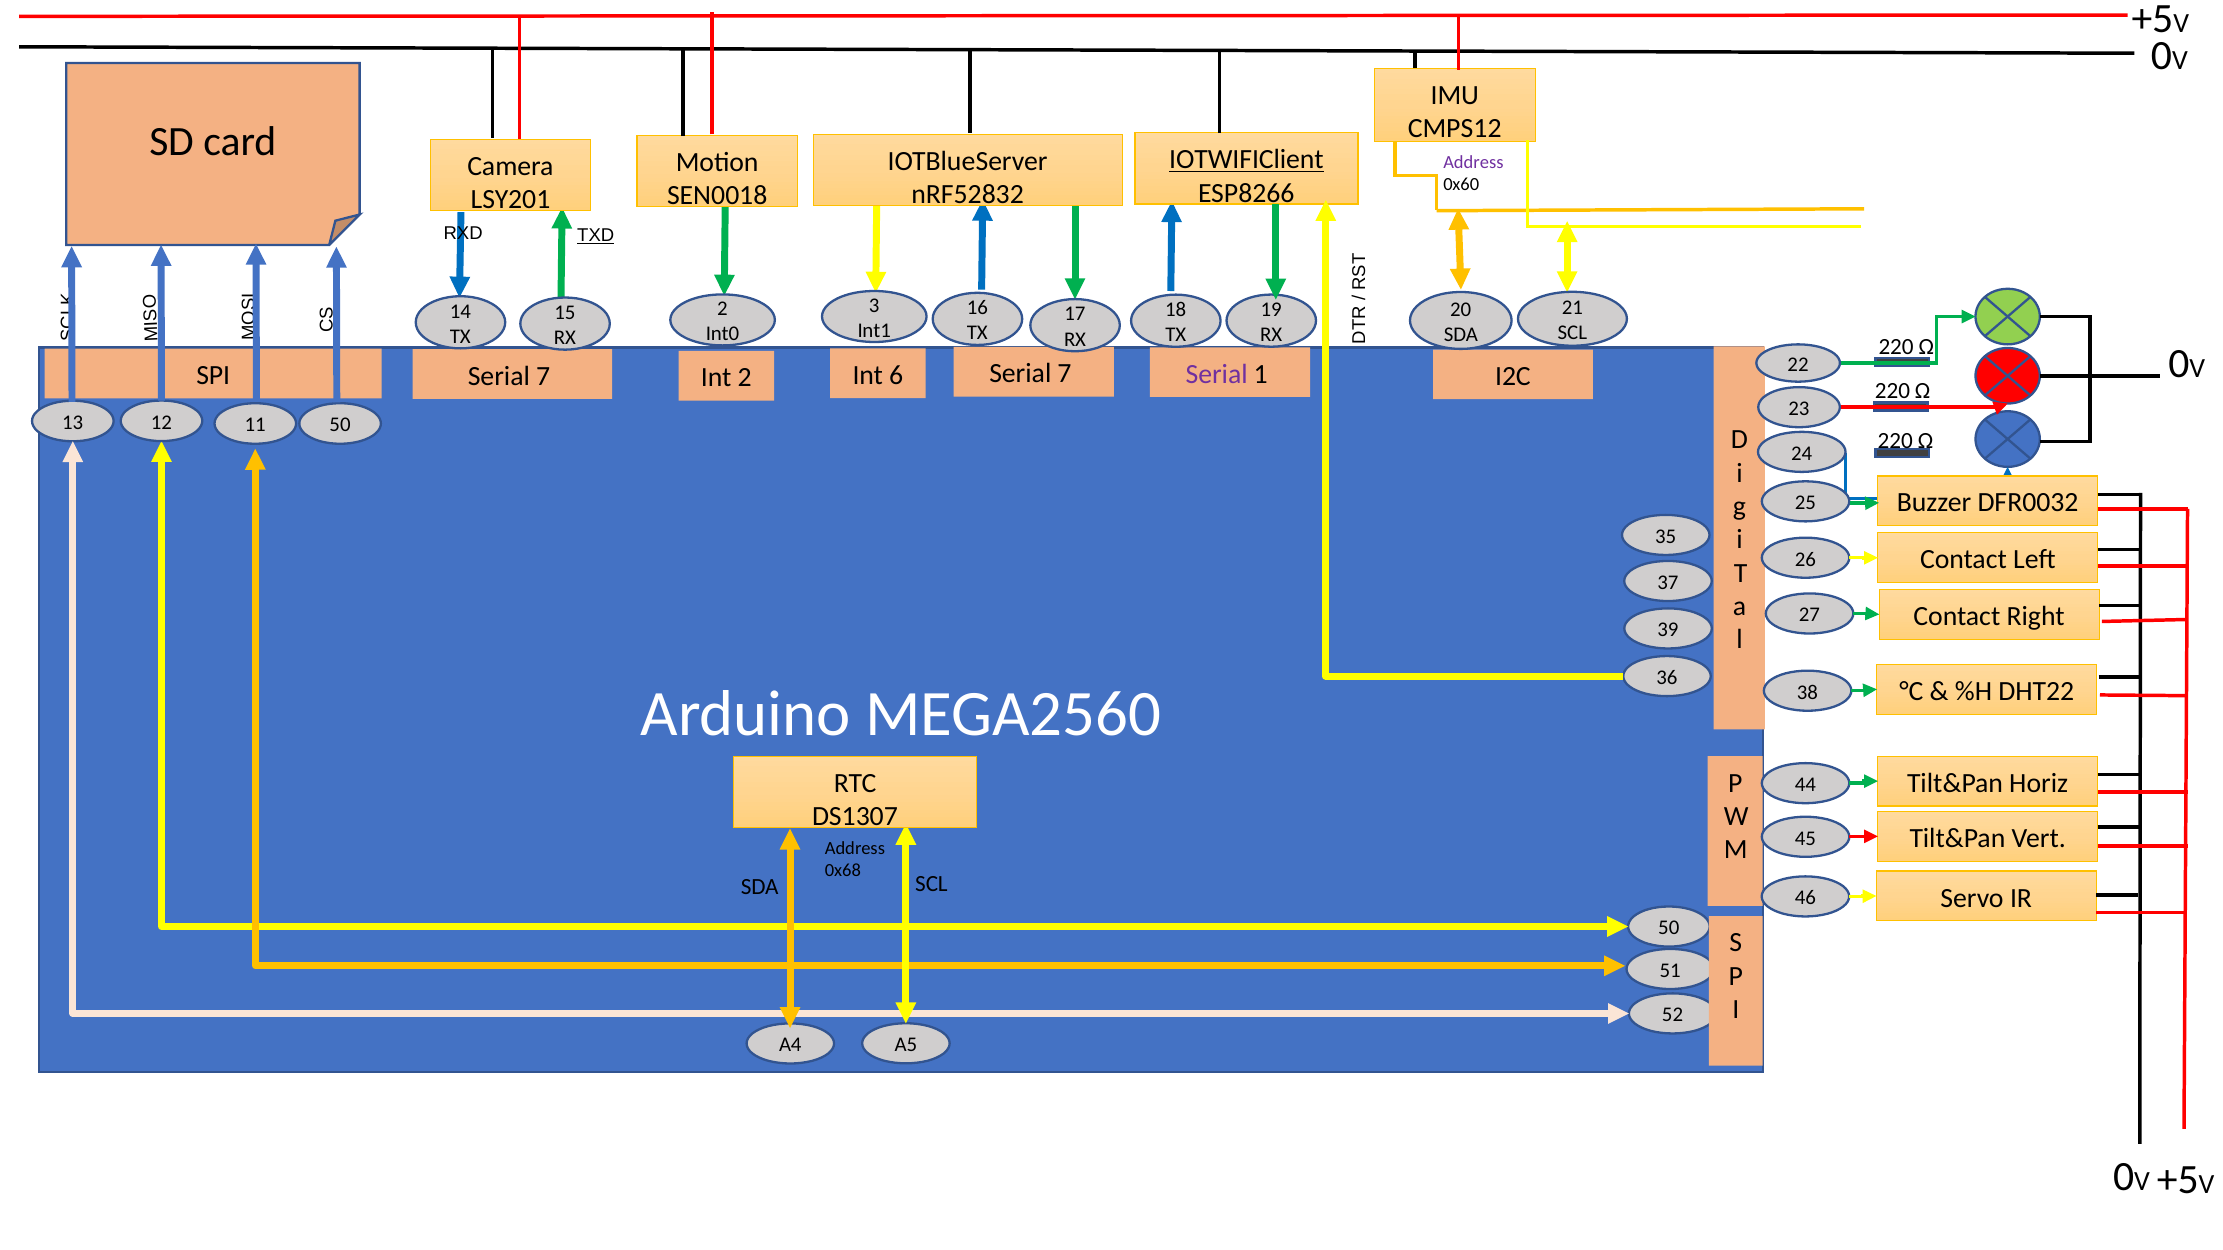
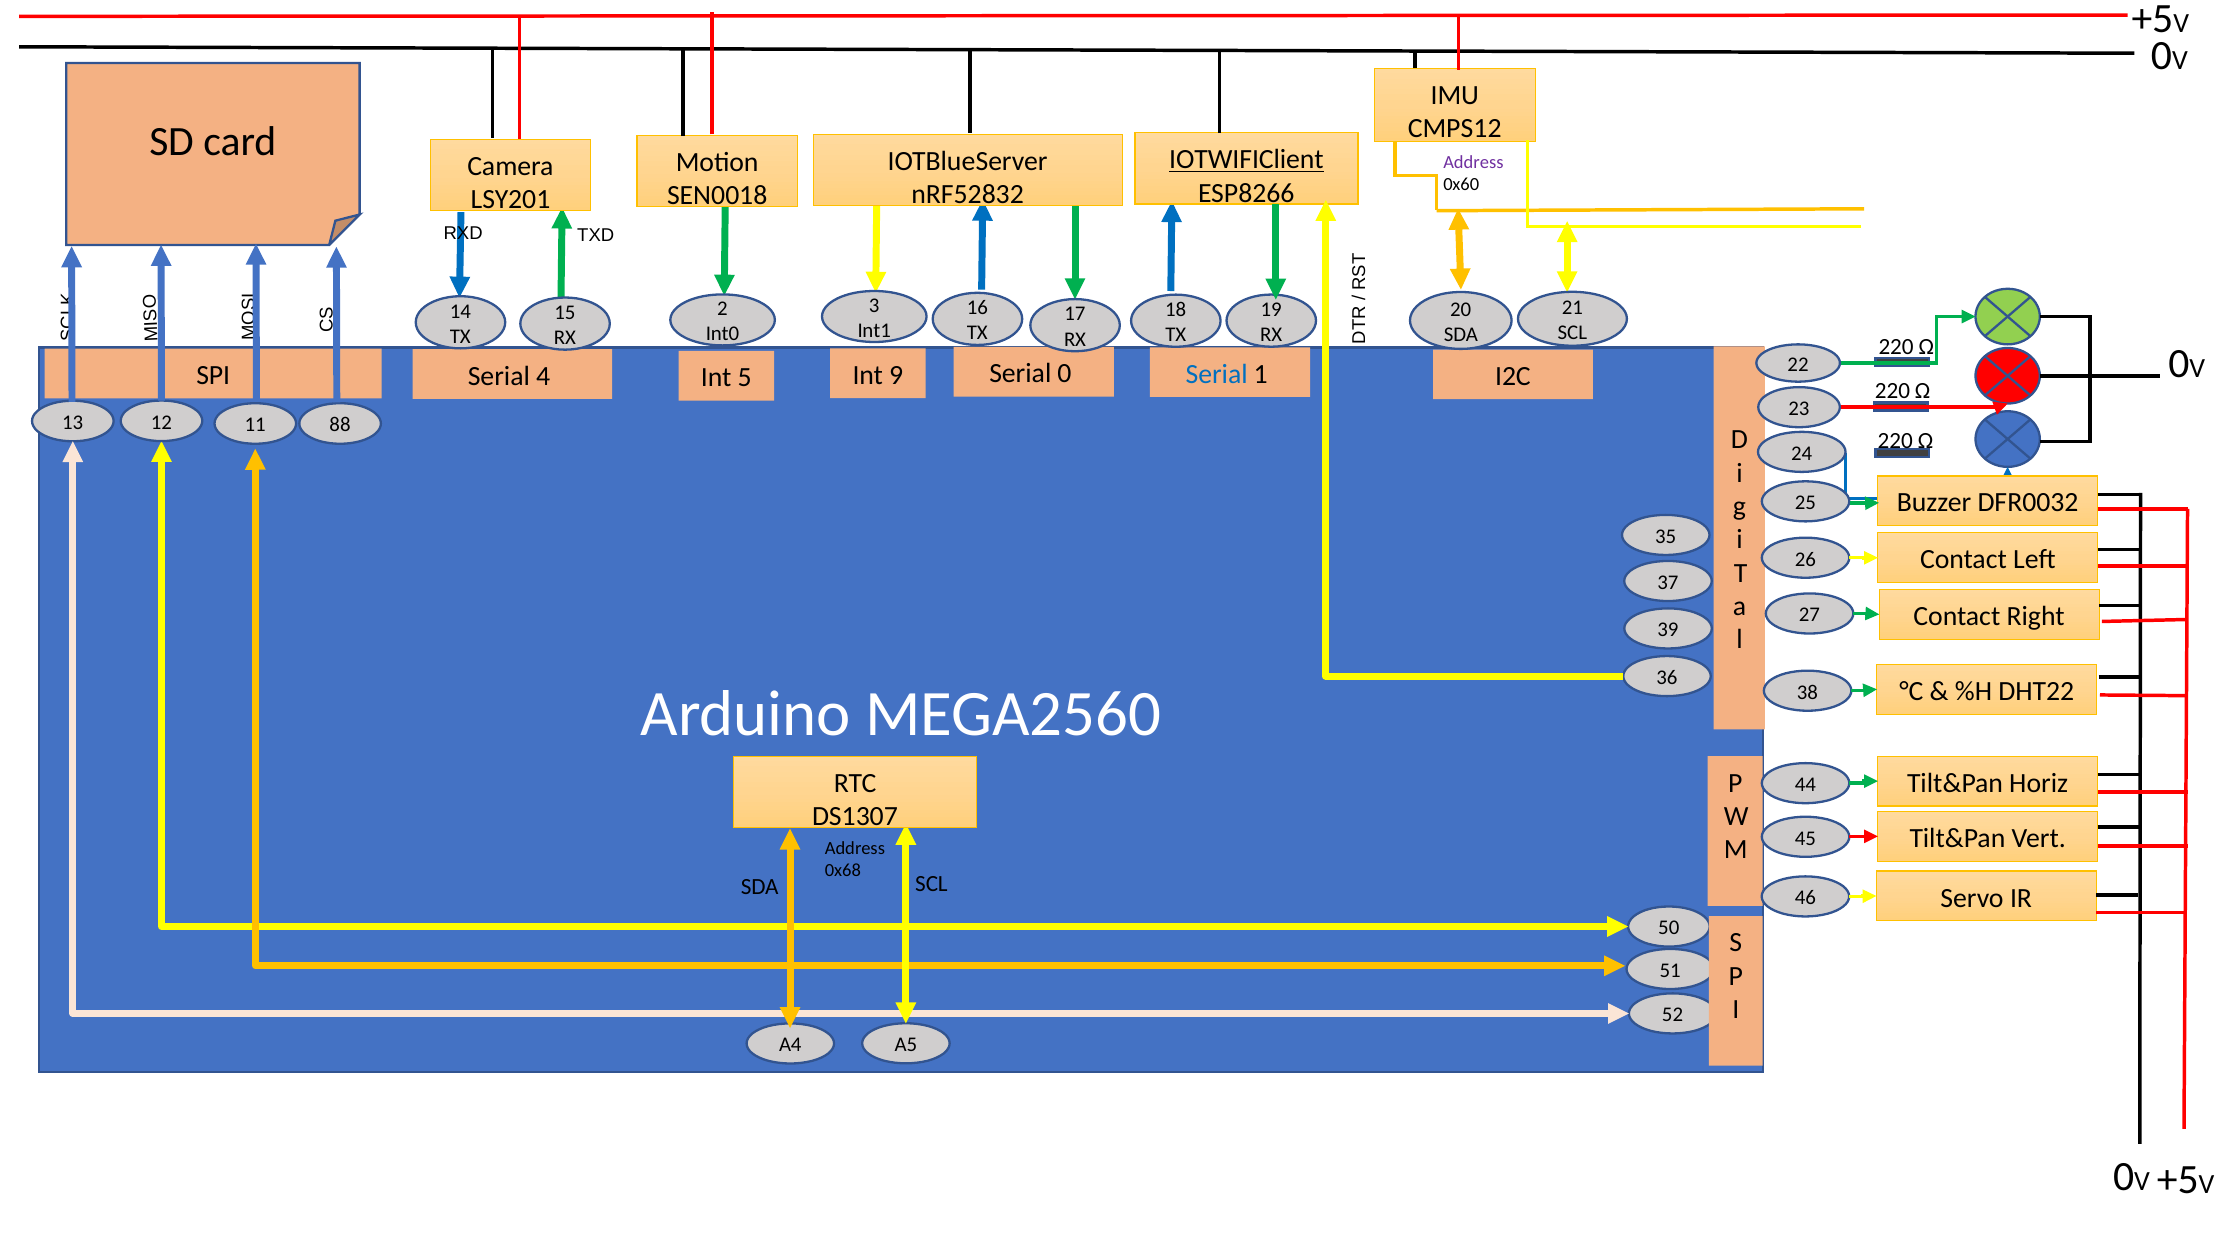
TXD underline: present -> none (596, 235)
7: 7 -> 0 (1065, 374)
Serial colour: purple -> blue (1217, 374)
6: 6 -> 9 (896, 375)
7: 7 -> 4 (543, 376)
Int 2: 2 -> 5 (745, 378)
13 50: 50 -> 88 (340, 425)
